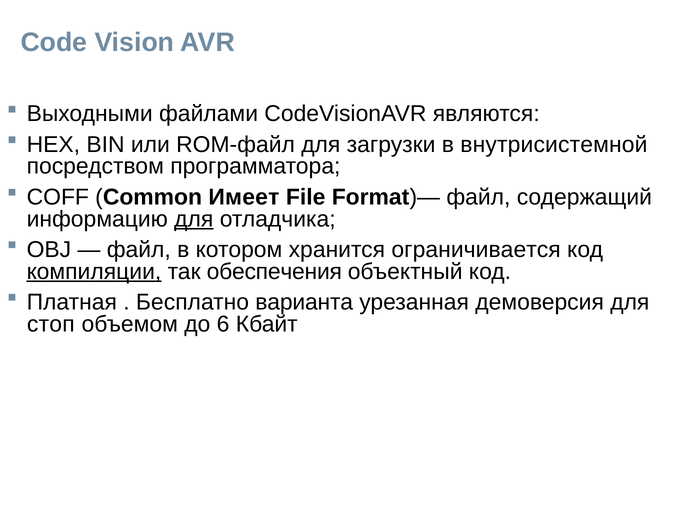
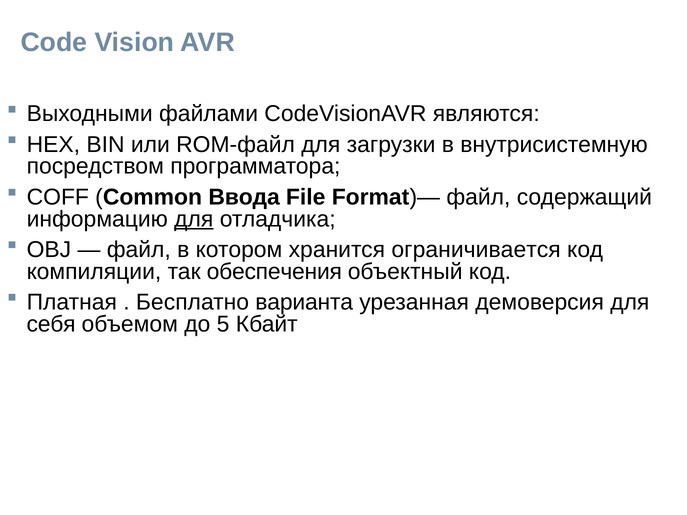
внутрисистемной: внутрисистемной -> внутрисистемную (554, 145)
Имеет: Имеет -> Ввода (244, 197)
компиляции underline: present -> none (94, 272)
стоп: стоп -> себя (51, 324)
6: 6 -> 5 (223, 324)
